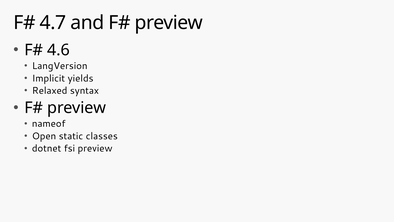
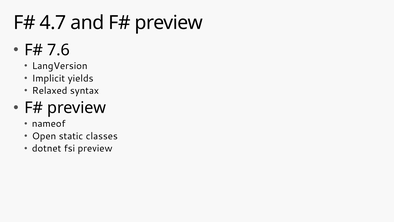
4.6: 4.6 -> 7.6 (59, 50)
